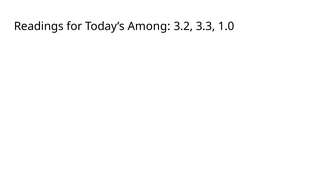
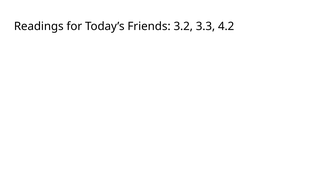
Among: Among -> Friends (149, 26)
1.0: 1.0 -> 4.2 (226, 26)
